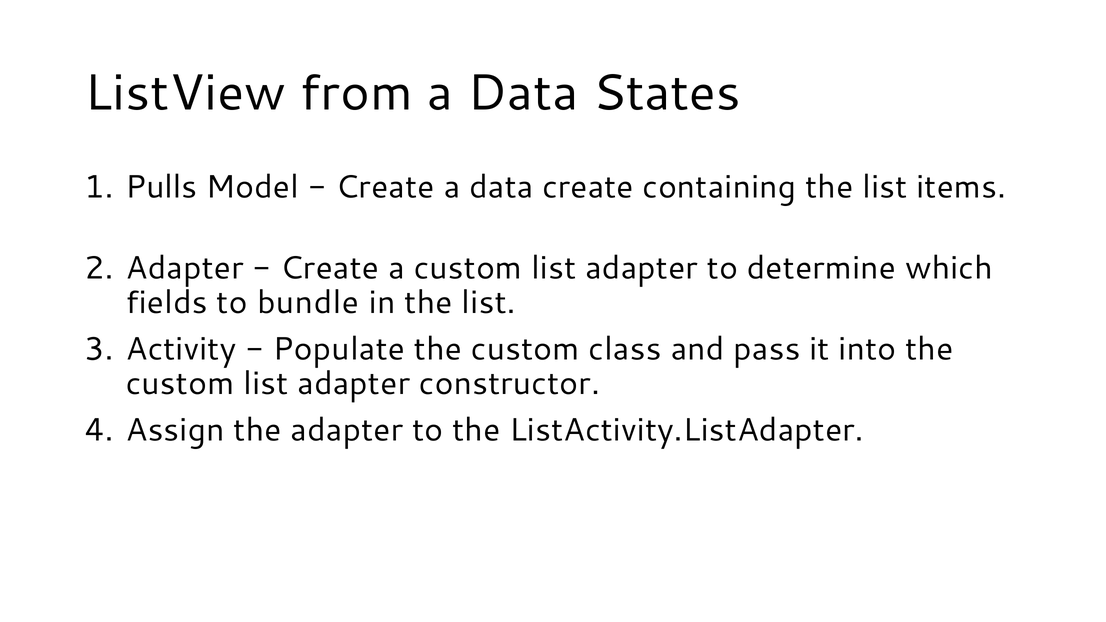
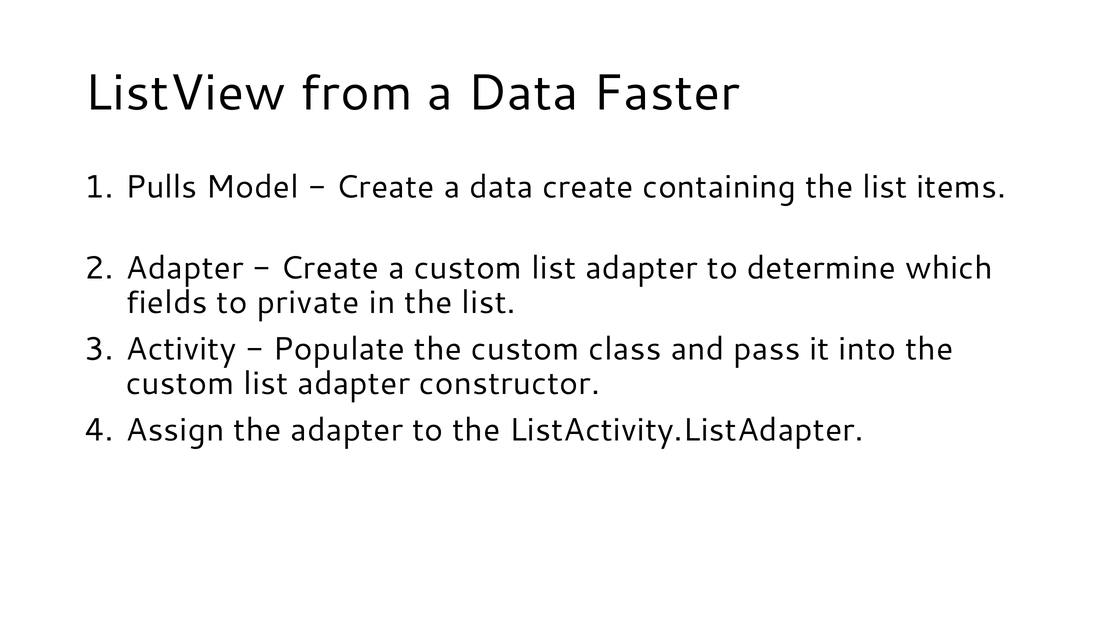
States: States -> Faster (667, 93)
bundle: bundle -> private (308, 303)
